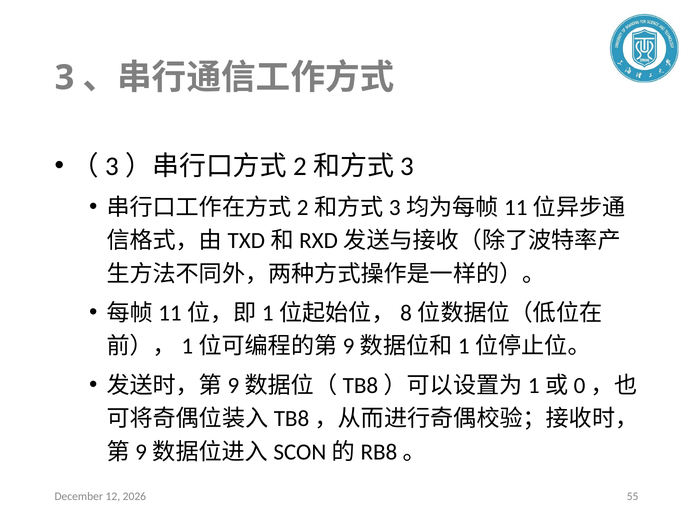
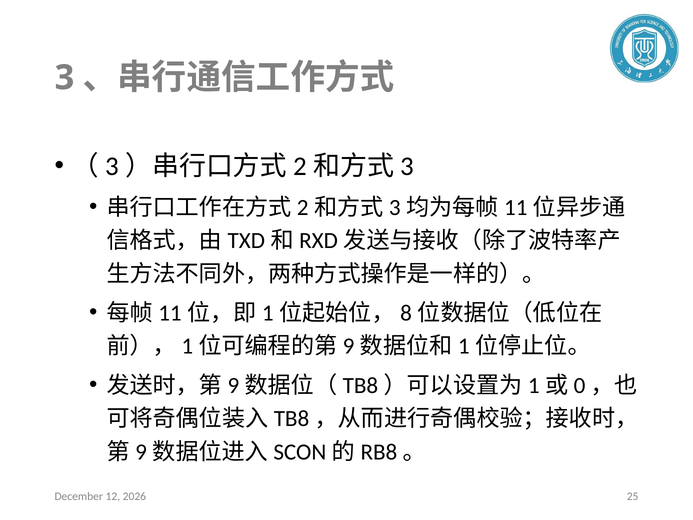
55: 55 -> 25 (633, 496)
